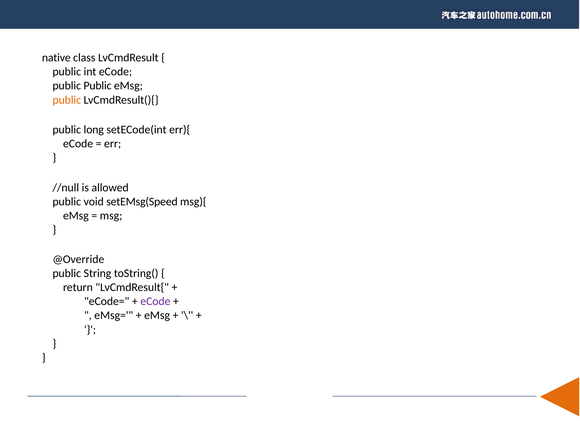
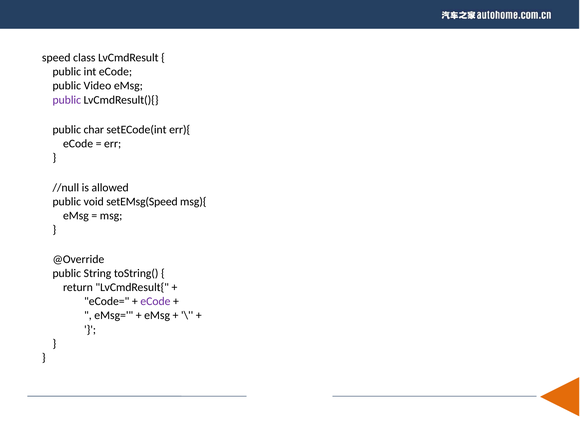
native: native -> speed (56, 58)
public Public: Public -> Video (97, 86)
public colour: orange -> purple (67, 100)
long: long -> char (94, 130)
